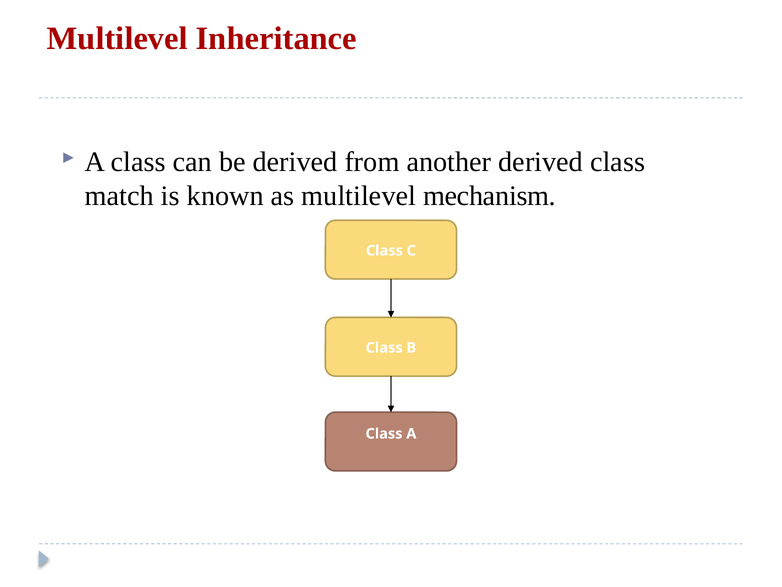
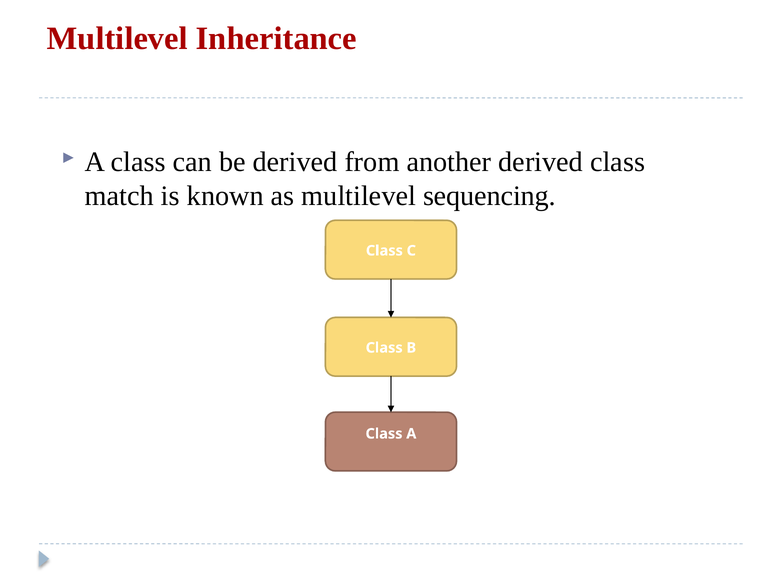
mechanism: mechanism -> sequencing (489, 196)
